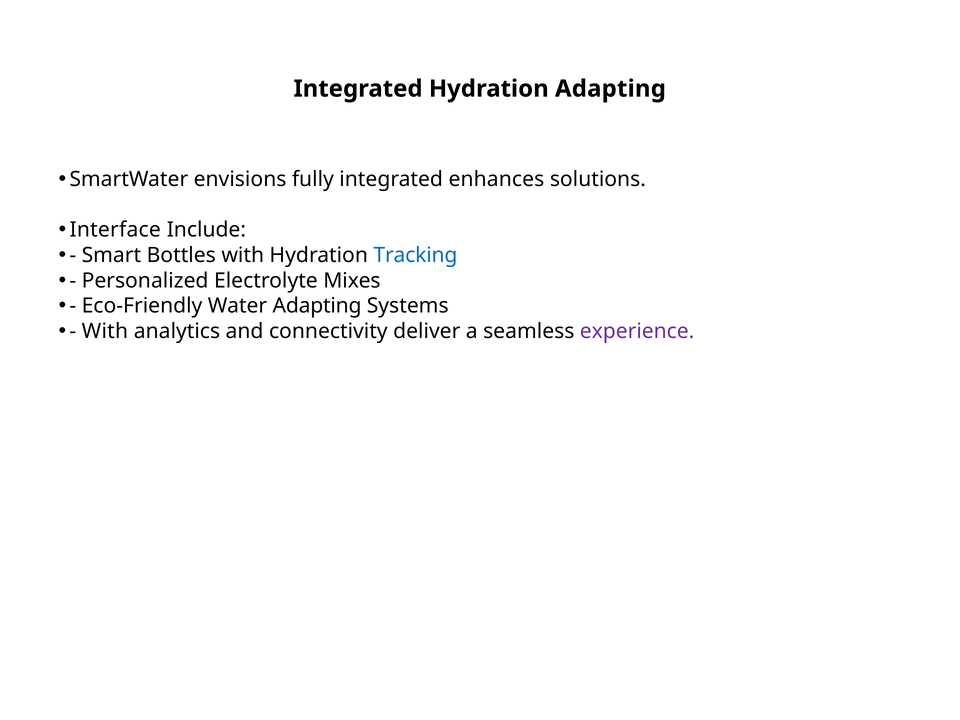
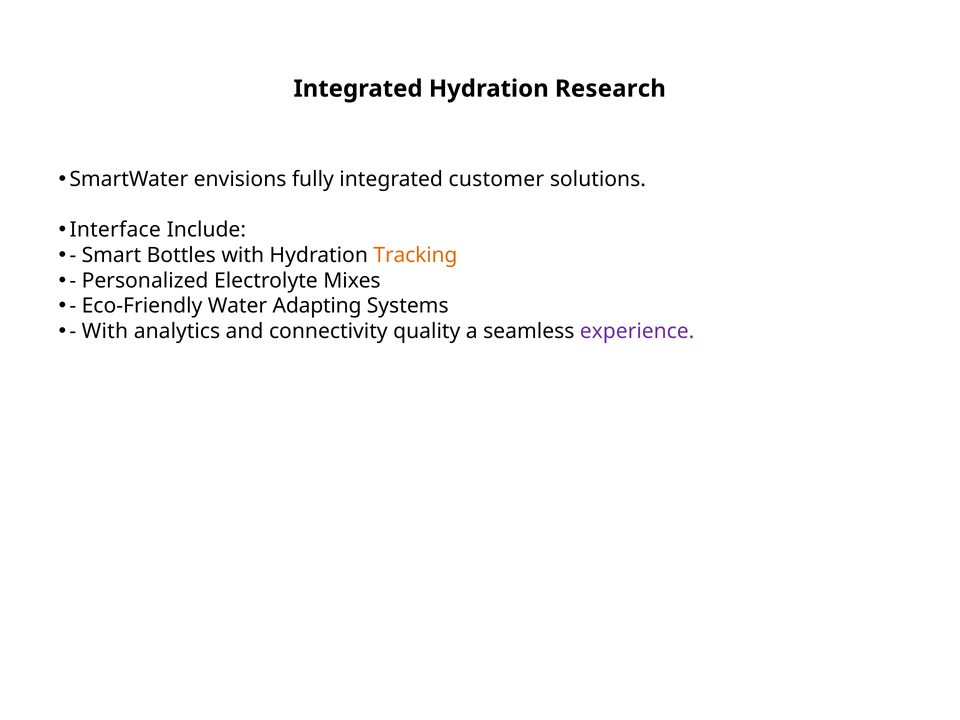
Hydration Adapting: Adapting -> Research (610, 89)
enhances: enhances -> customer (496, 179)
Tracking colour: blue -> orange (415, 255)
deliver: deliver -> quality (427, 331)
